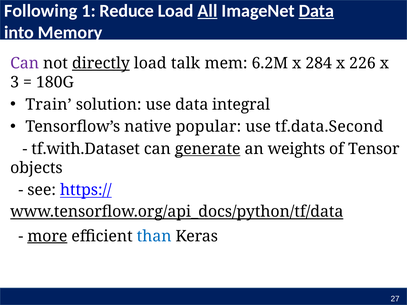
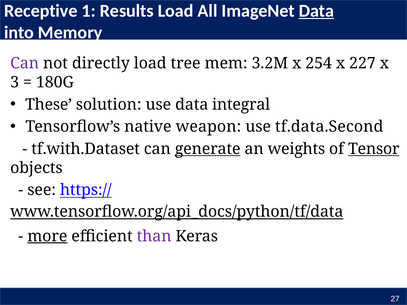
Following: Following -> Receptive (41, 11)
Reduce: Reduce -> Results (127, 11)
All underline: present -> none (208, 11)
directly underline: present -> none (101, 63)
talk: talk -> tree (186, 63)
6.2M: 6.2M -> 3.2M (270, 63)
284: 284 -> 254 (319, 63)
226: 226 -> 227 (362, 63)
Train: Train -> These (49, 105)
popular: popular -> weapon (208, 127)
Tensor underline: none -> present (374, 149)
than colour: blue -> purple (154, 236)
